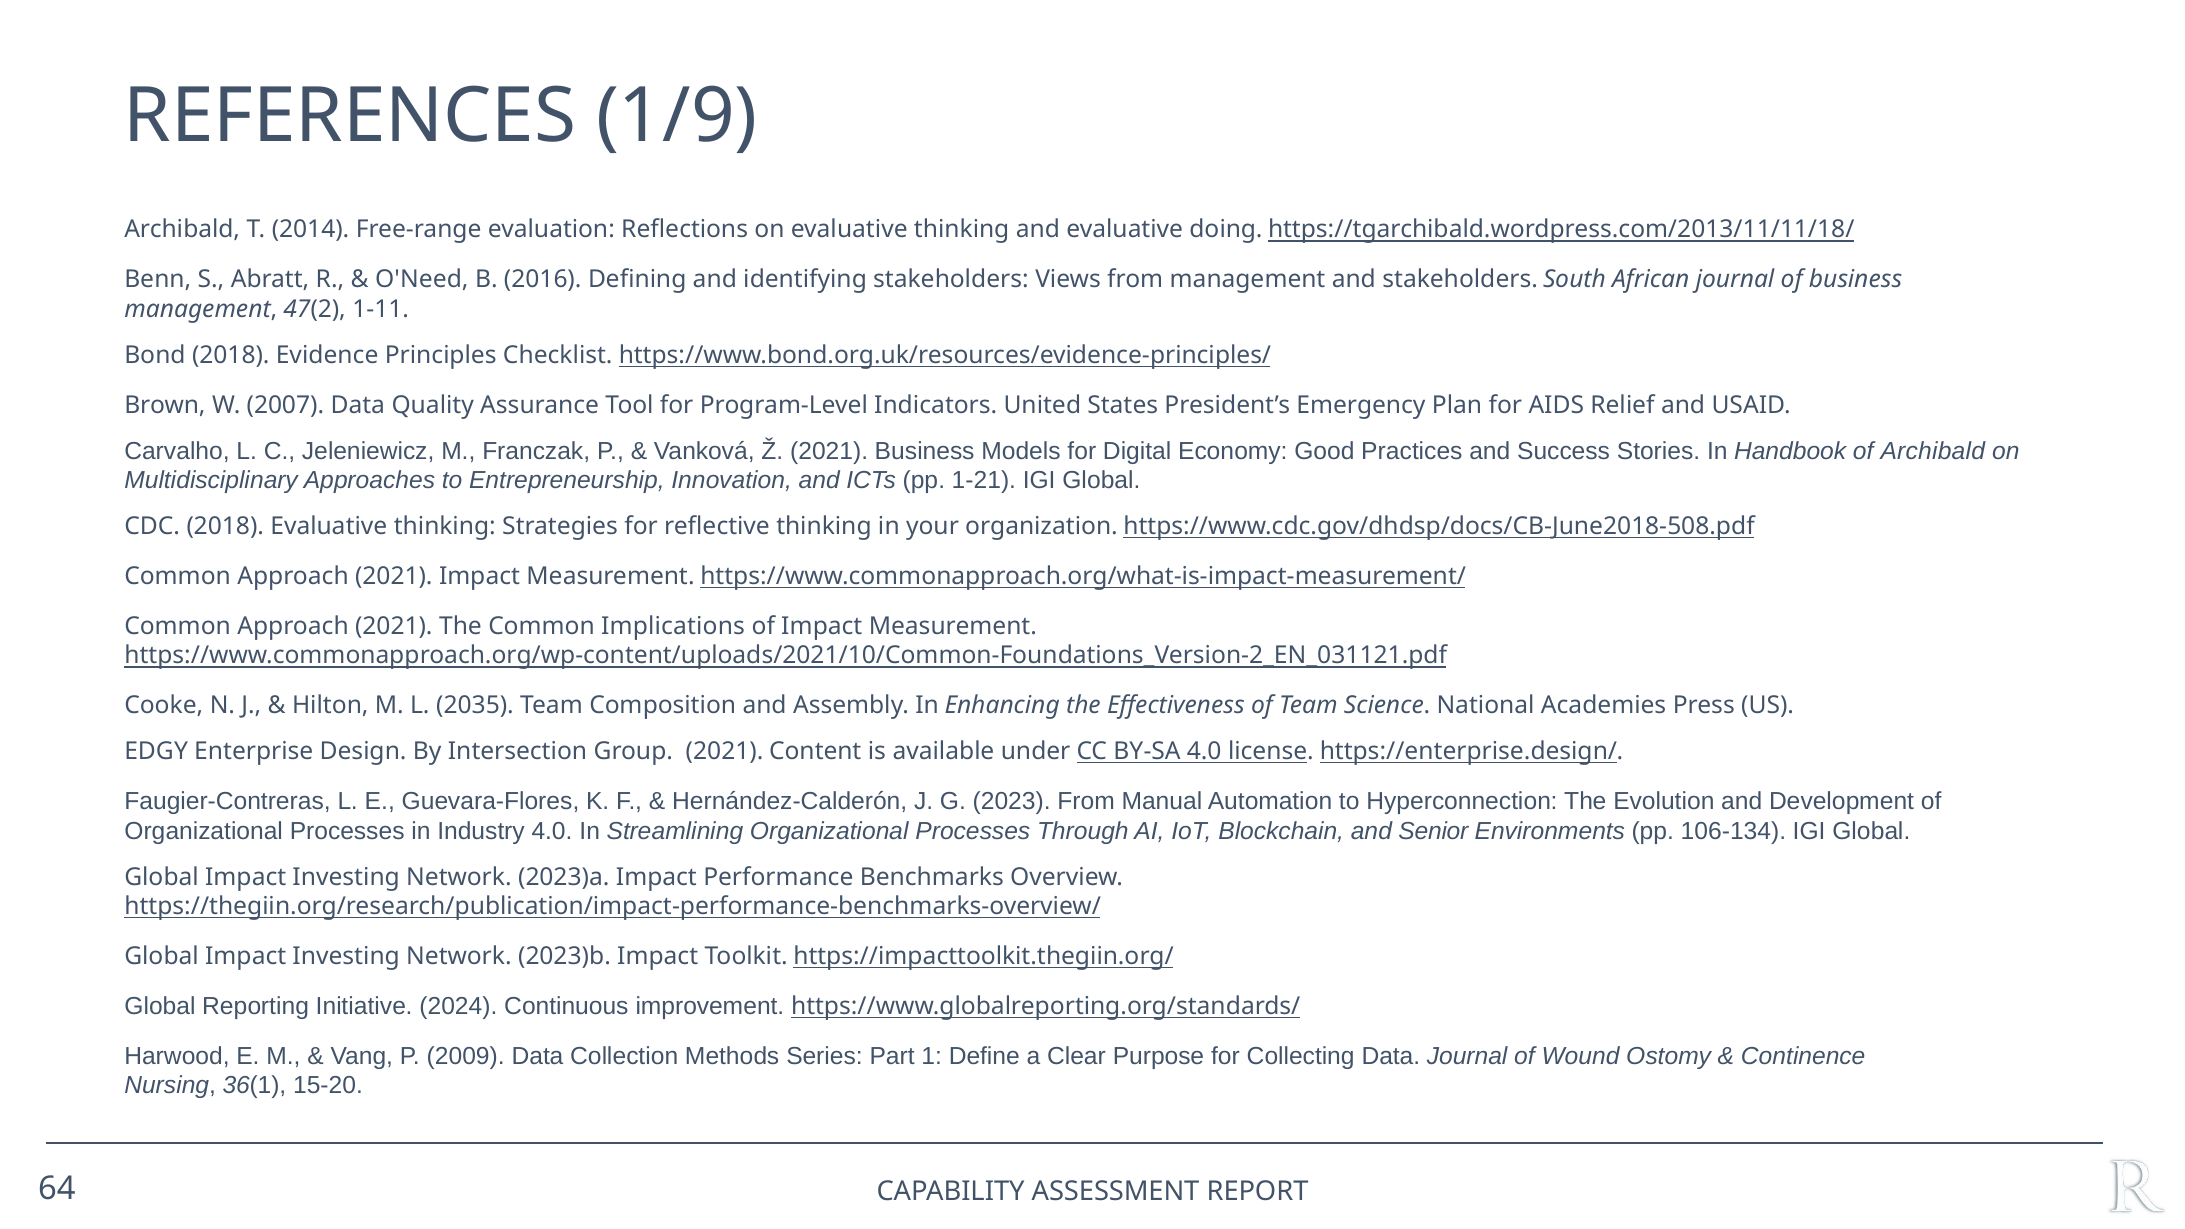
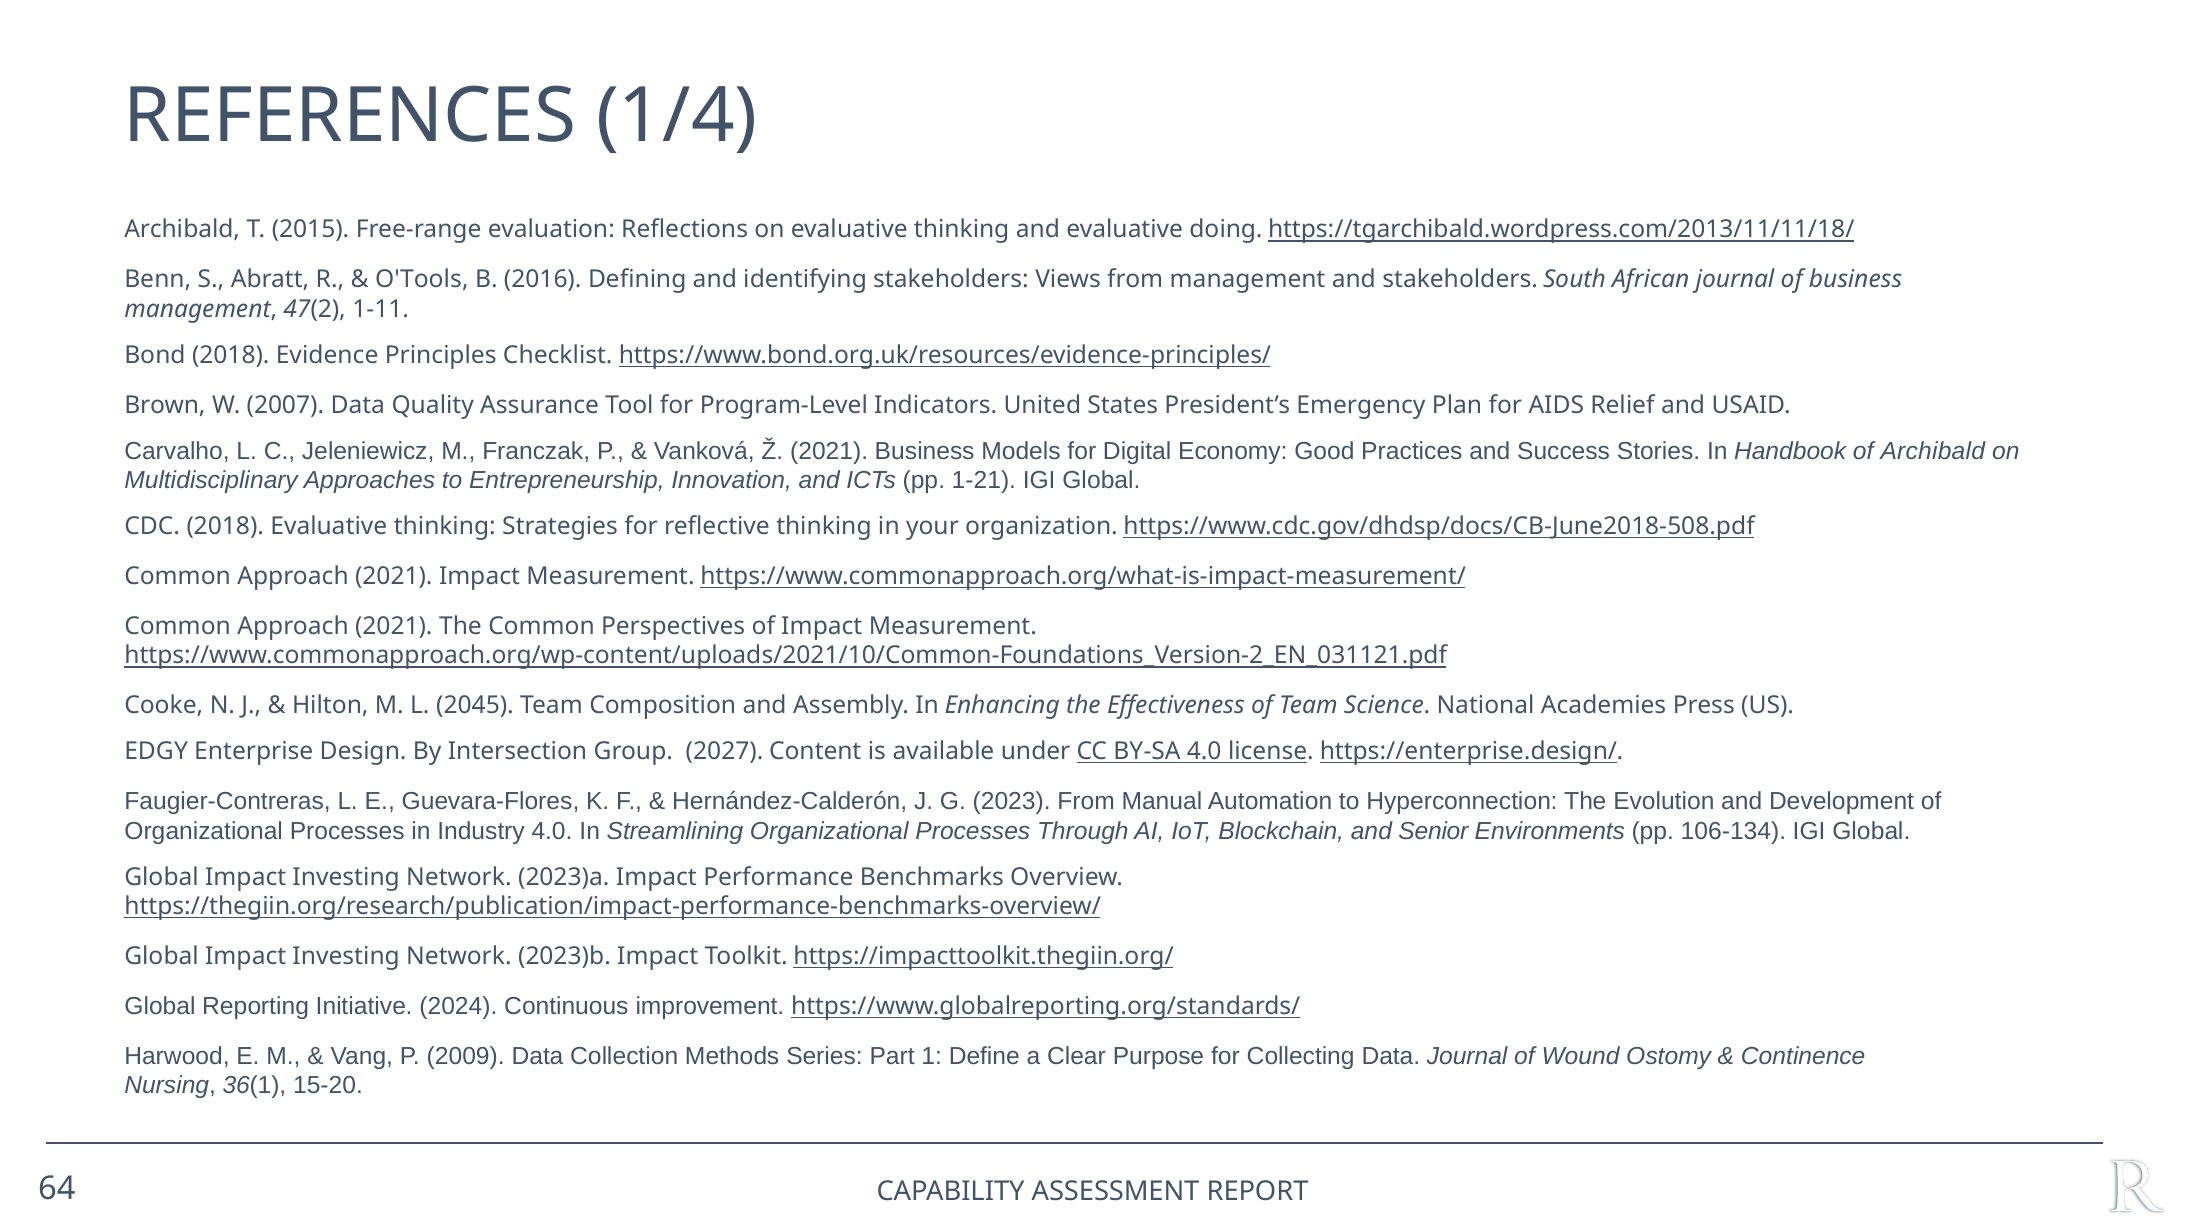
1/9: 1/9 -> 1/4 (677, 117)
2014: 2014 -> 2015 (311, 230)
O'Need: O'Need -> O'Tools (422, 280)
Implications: Implications -> Perspectives (673, 626)
2035: 2035 -> 2045 (475, 706)
Group 2021: 2021 -> 2027 (725, 752)
